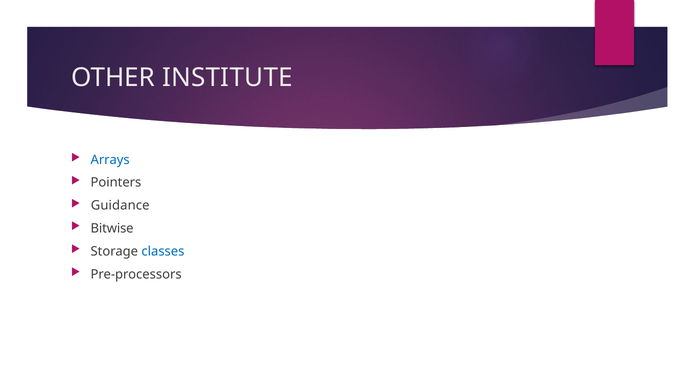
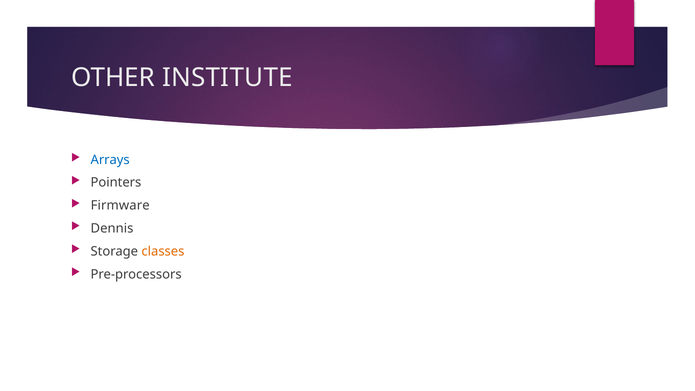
Guidance: Guidance -> Firmware (120, 206)
Bitwise: Bitwise -> Dennis (112, 228)
classes colour: blue -> orange (163, 251)
